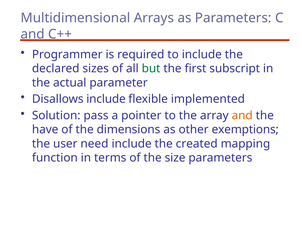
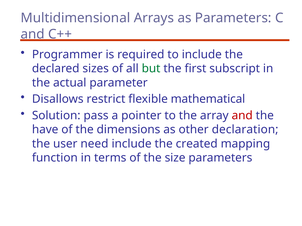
Disallows include: include -> restrict (106, 99)
implemented: implemented -> mathematical (208, 99)
and colour: orange -> red (242, 116)
exemptions: exemptions -> declaration (245, 130)
